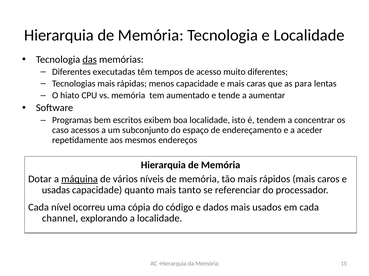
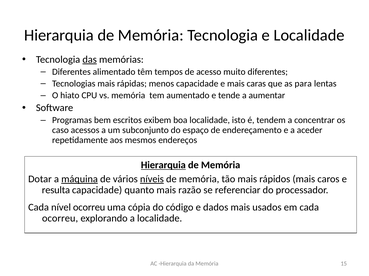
executadas: executadas -> alimentado (114, 72)
Hierarquia underline: none -> present (163, 165)
níveis underline: none -> present (152, 179)
usadas: usadas -> resulta (56, 191)
tanto: tanto -> razão (190, 191)
channel: channel -> ocorreu (60, 219)
